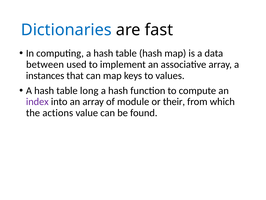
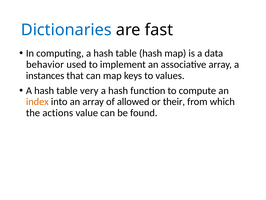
between: between -> behavior (45, 64)
long: long -> very (89, 90)
index colour: purple -> orange (37, 102)
module: module -> allowed (133, 102)
